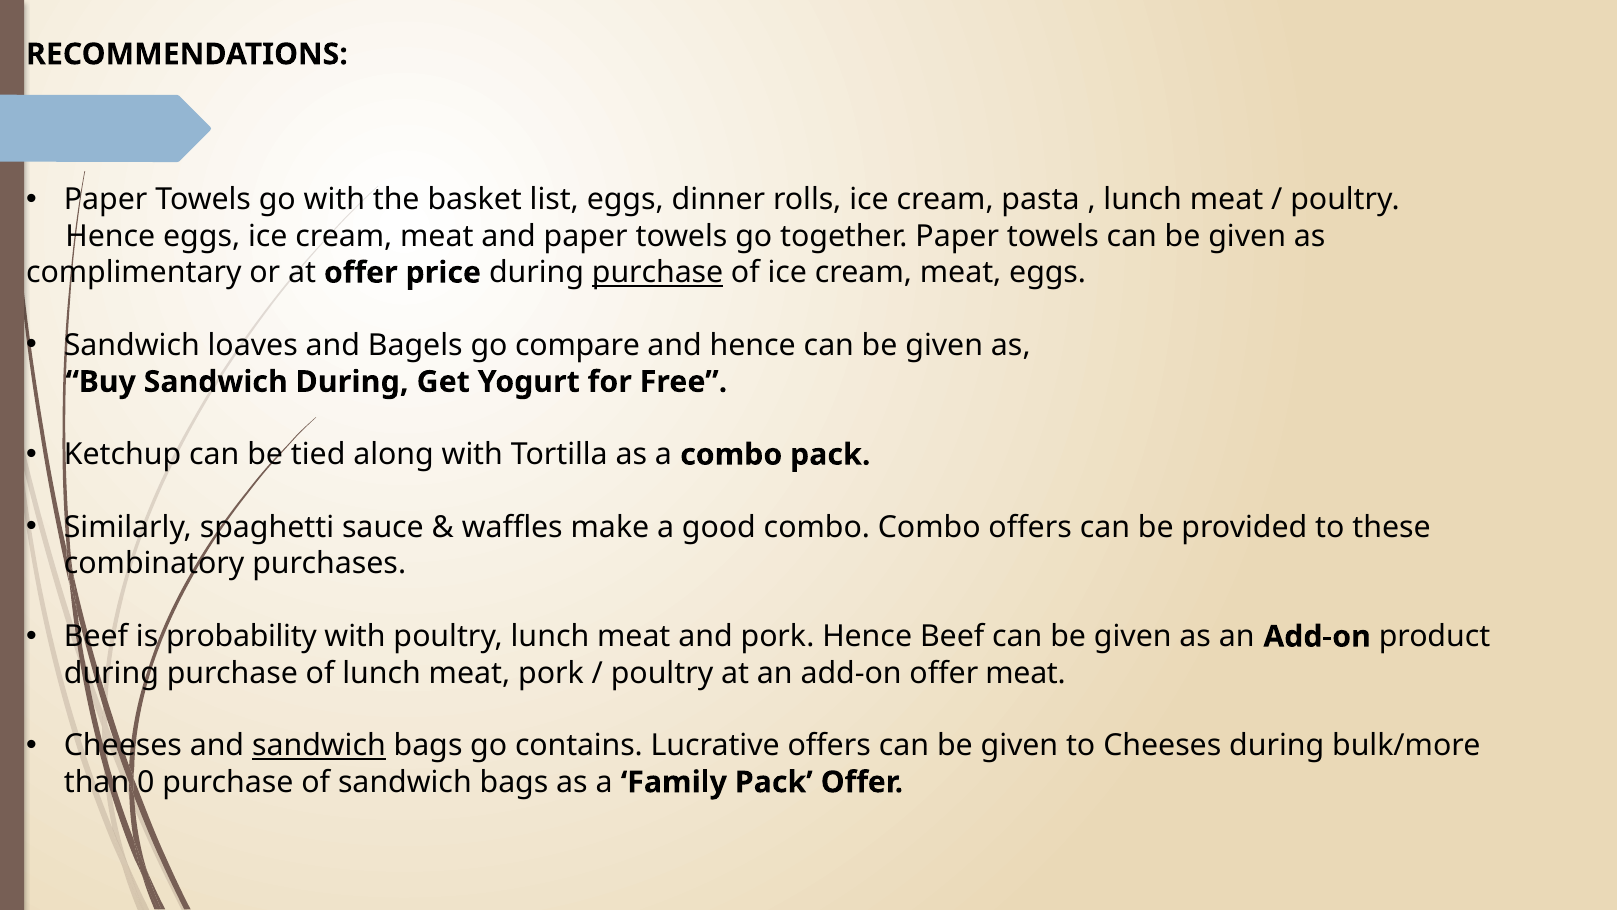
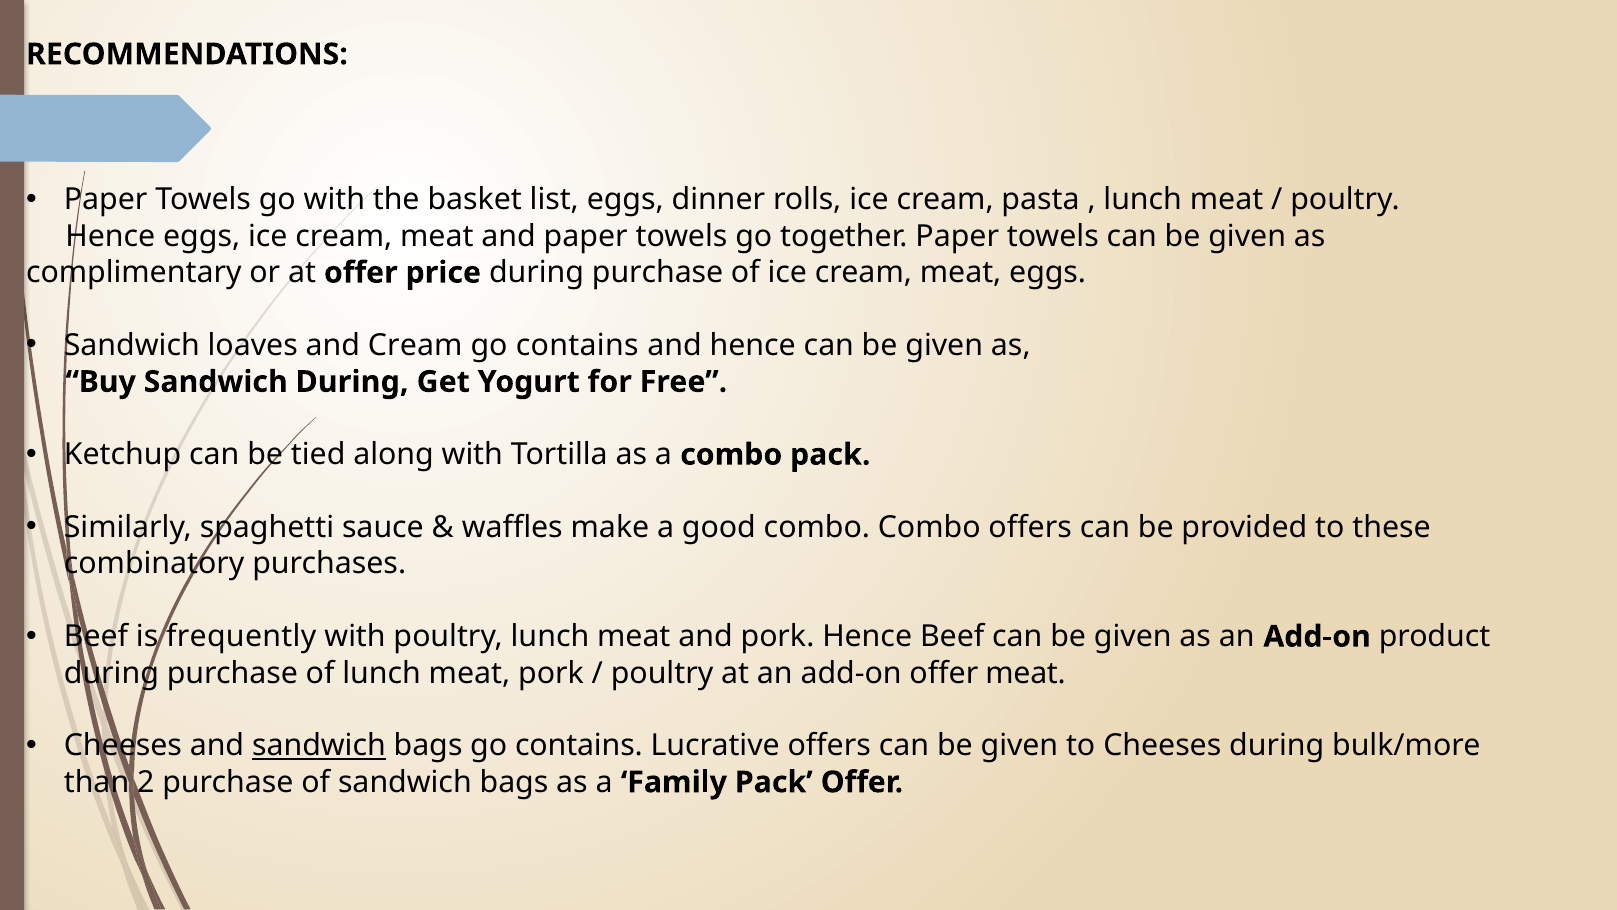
purchase underline: present -> none (658, 273)
and Bagels: Bagels -> Cream (415, 345)
compare: compare -> contains (577, 345)
probability: probability -> frequently (241, 636)
0: 0 -> 2 (146, 782)
